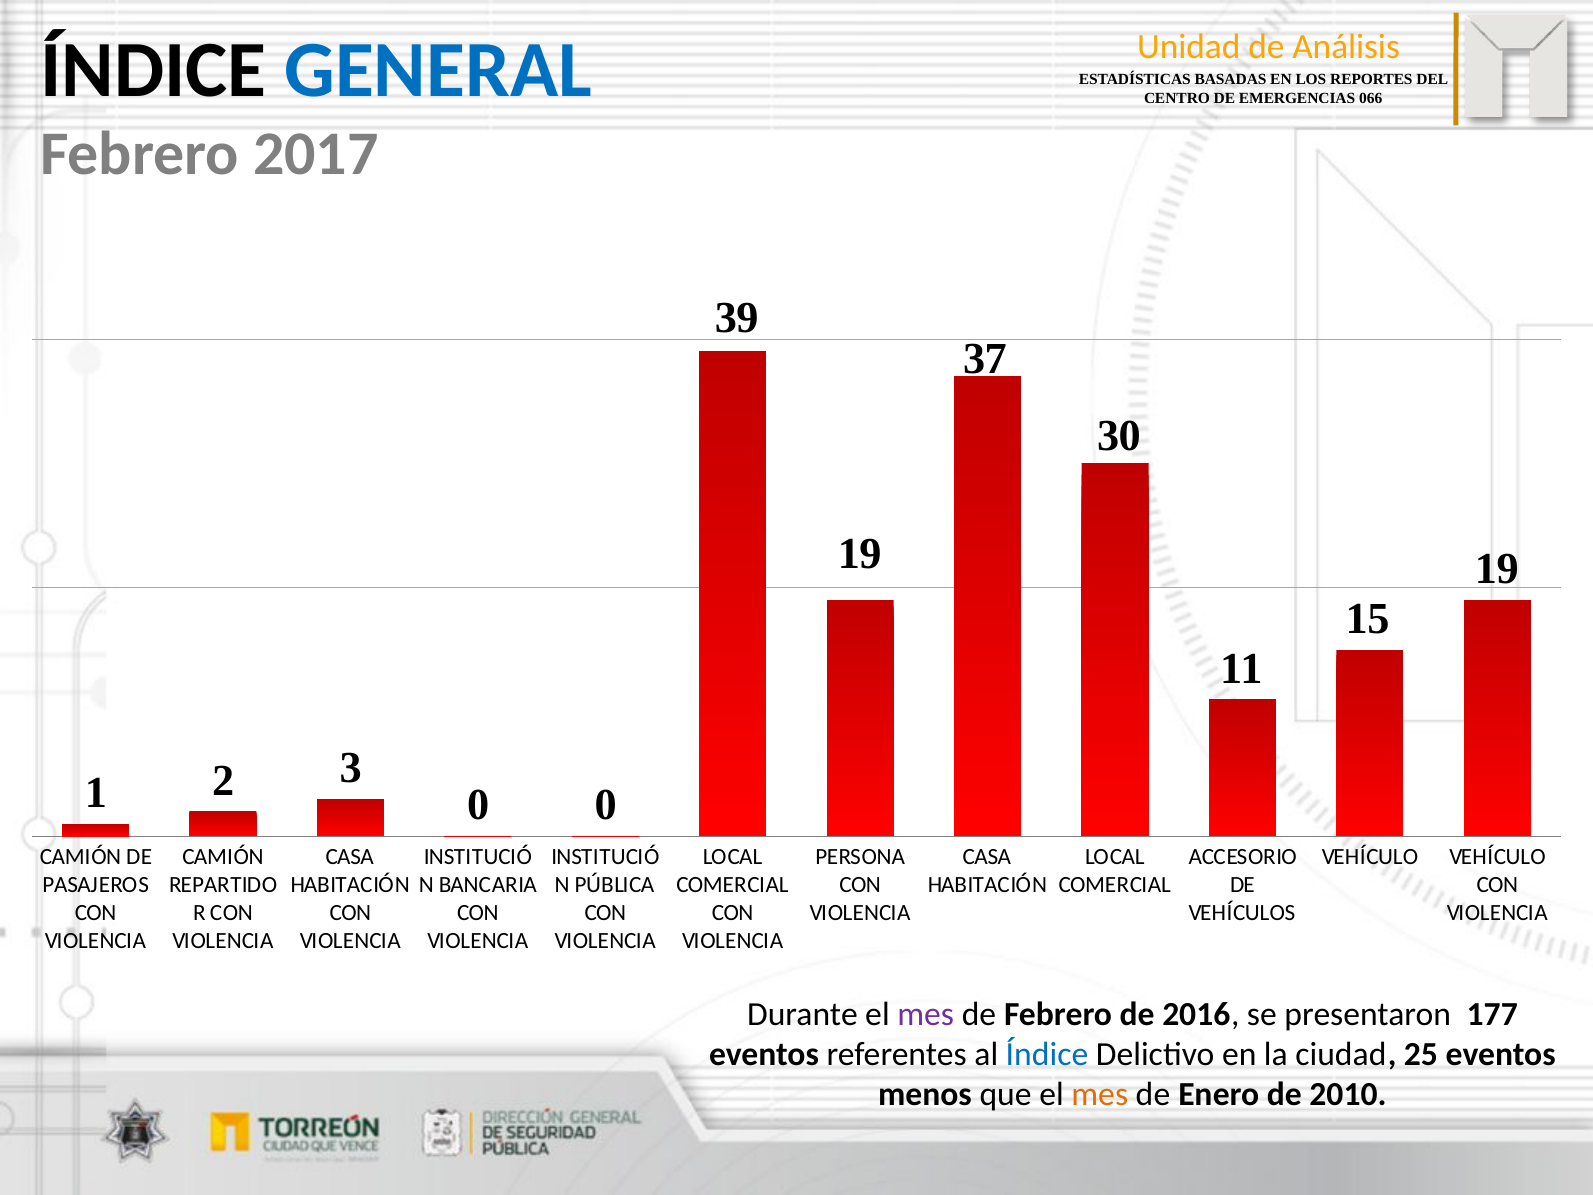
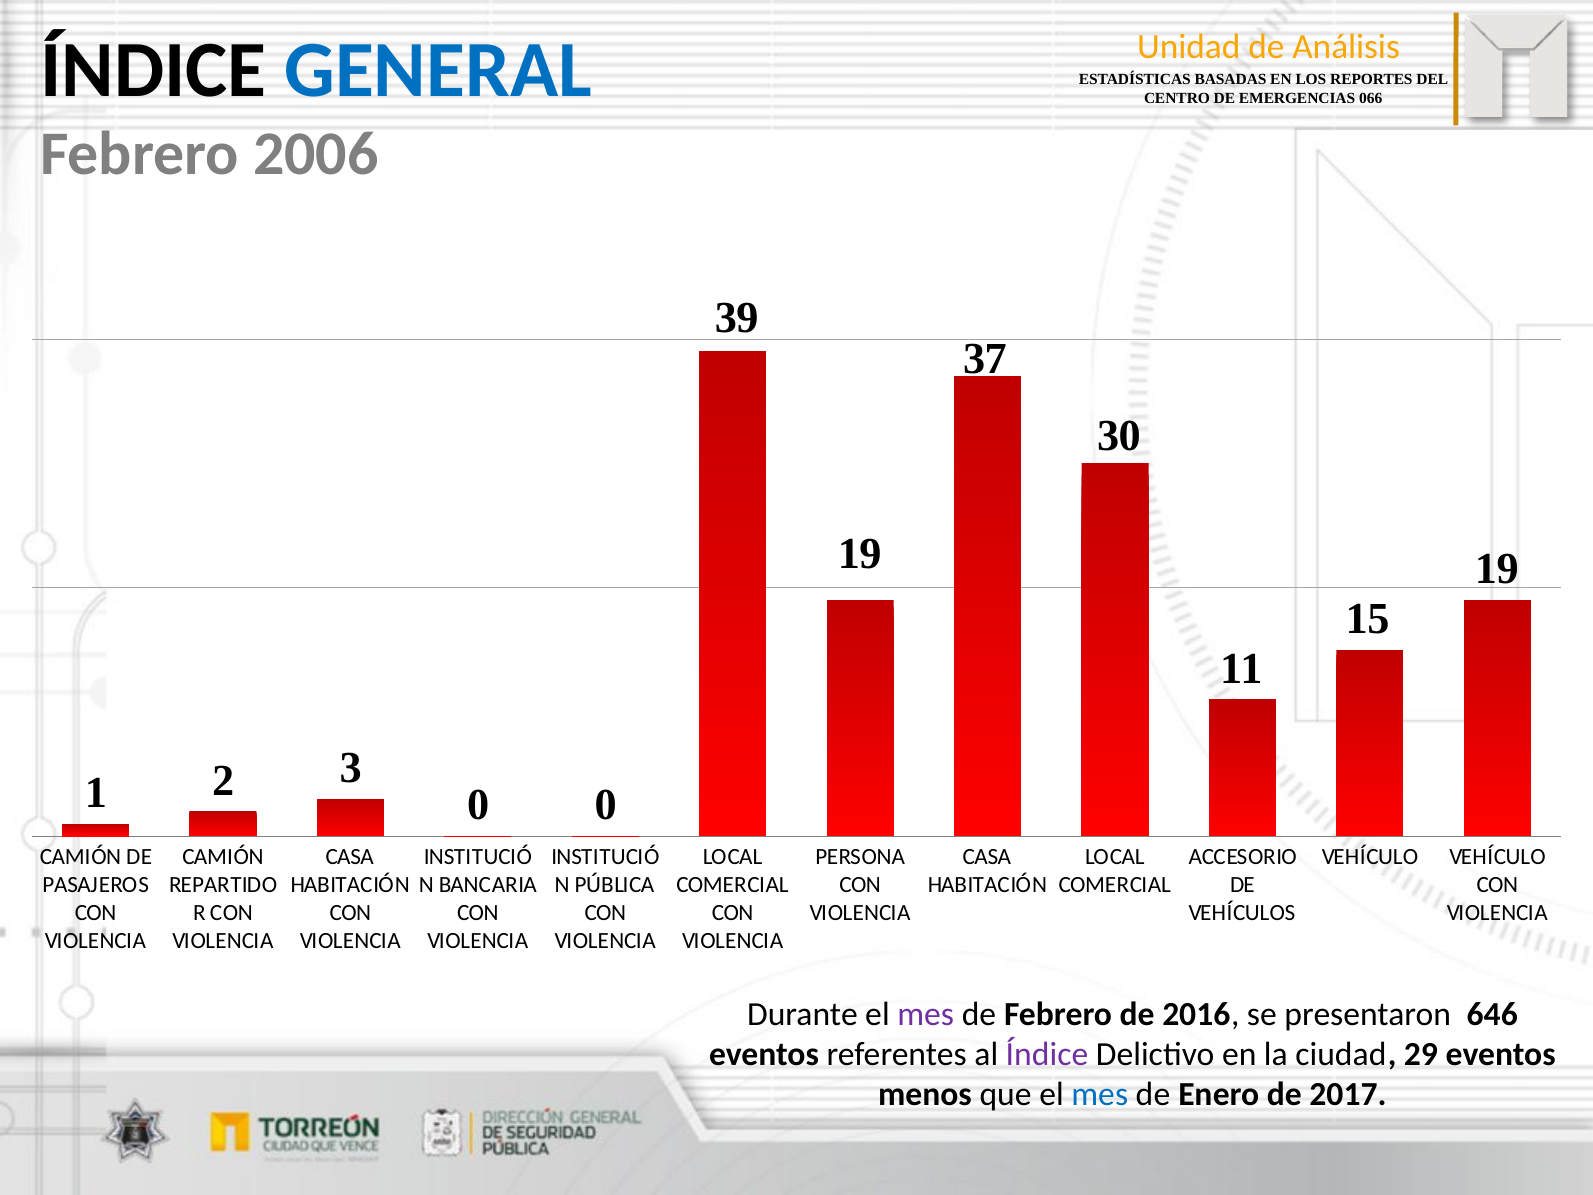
2017: 2017 -> 2006 (316, 154)
177: 177 -> 646 (1492, 1014)
Índice colour: blue -> purple (1047, 1054)
25: 25 -> 29 (1421, 1054)
mes colour: orange -> blue (1100, 1094)
2010: 2010 -> 2017 (1348, 1094)
